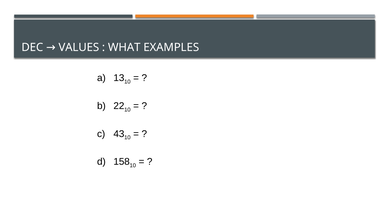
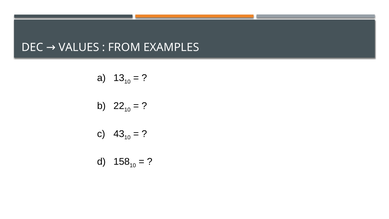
WHAT: WHAT -> FROM (124, 47)
